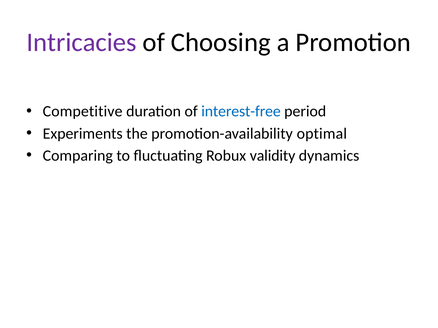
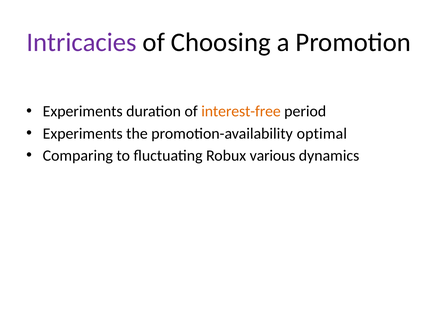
Competitive: Competitive -> Experiments (83, 112)
interest-free colour: blue -> orange (241, 112)
validity: validity -> various (273, 156)
